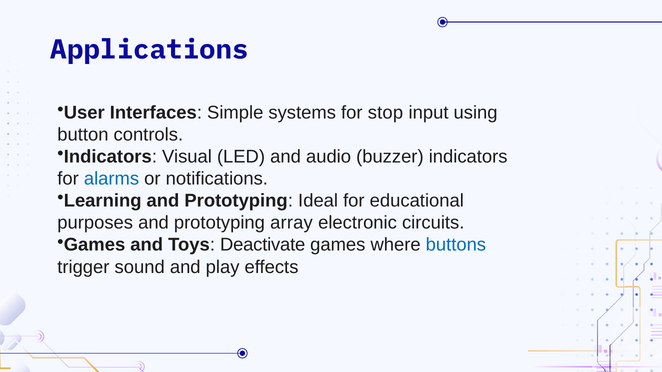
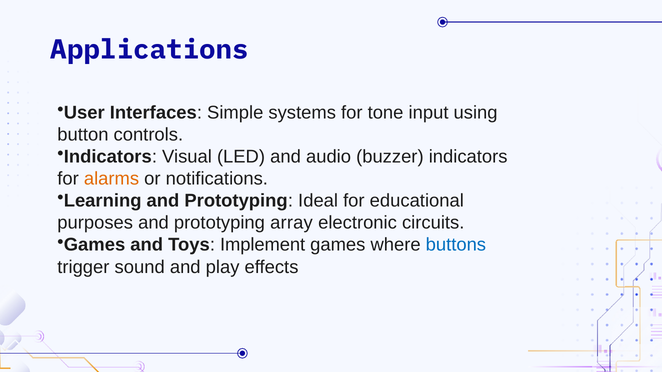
stop: stop -> tone (386, 113)
alarms colour: blue -> orange (112, 179)
Deactivate: Deactivate -> Implement (263, 245)
